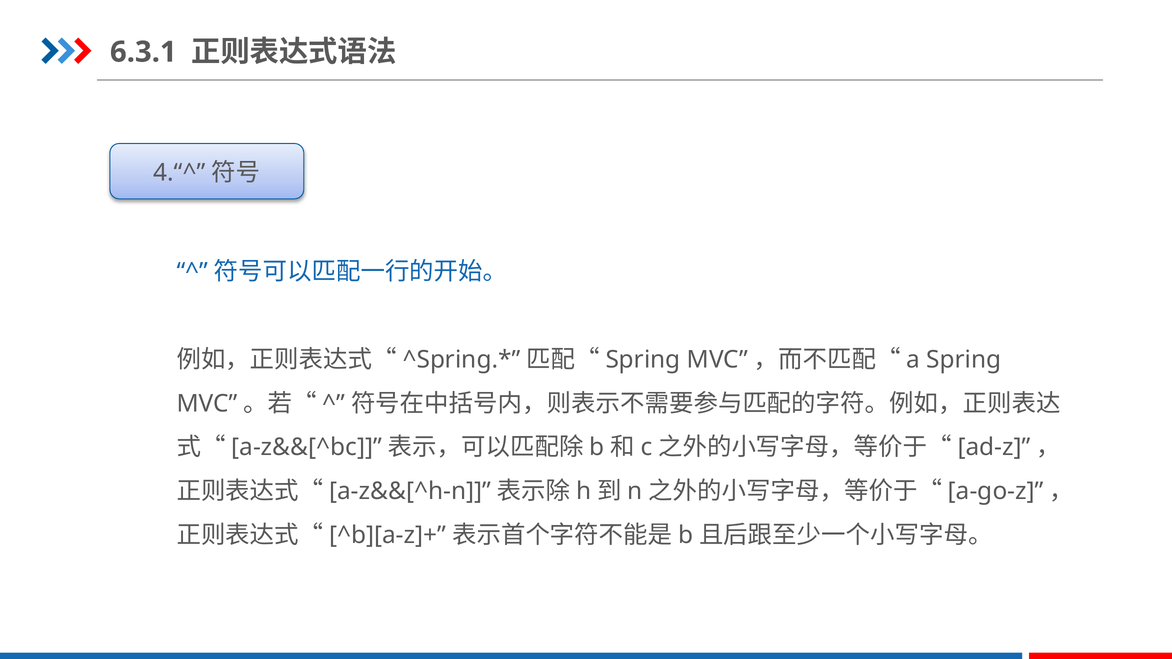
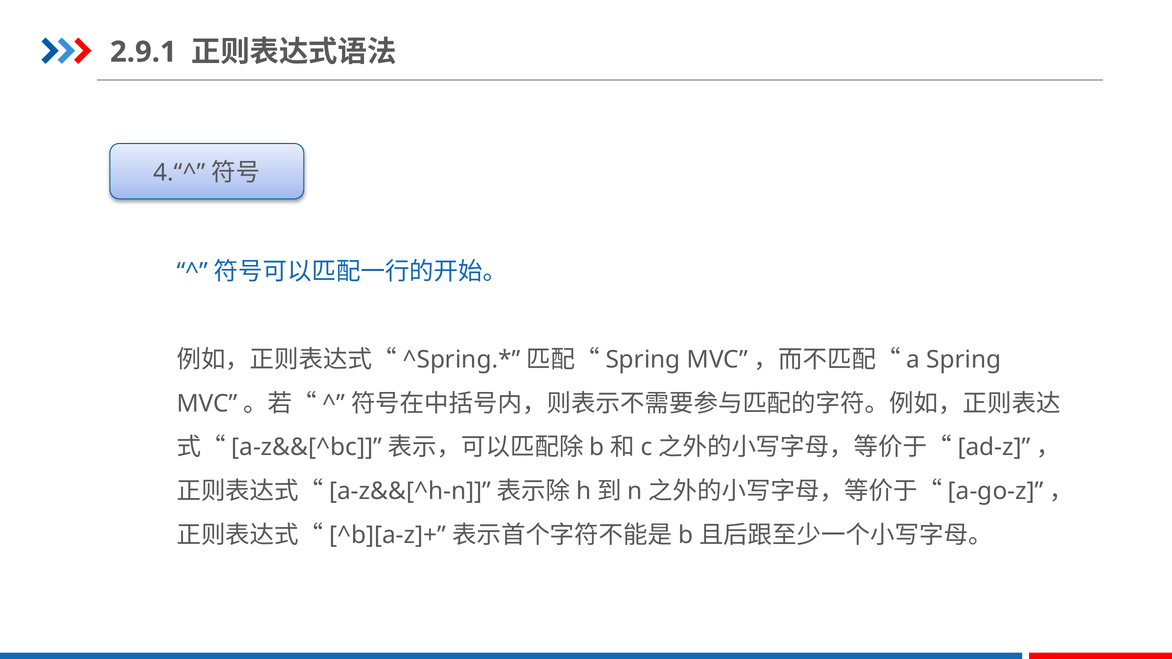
6.3.1: 6.3.1 -> 2.9.1 (143, 52)
